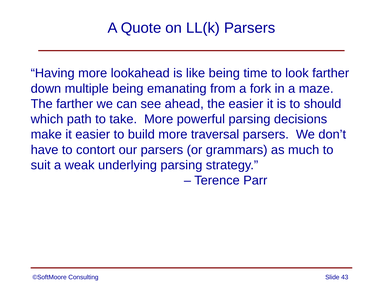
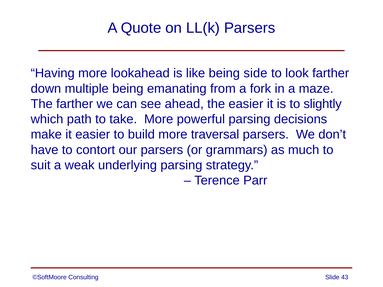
time: time -> side (255, 73)
should: should -> slightly (323, 104)
